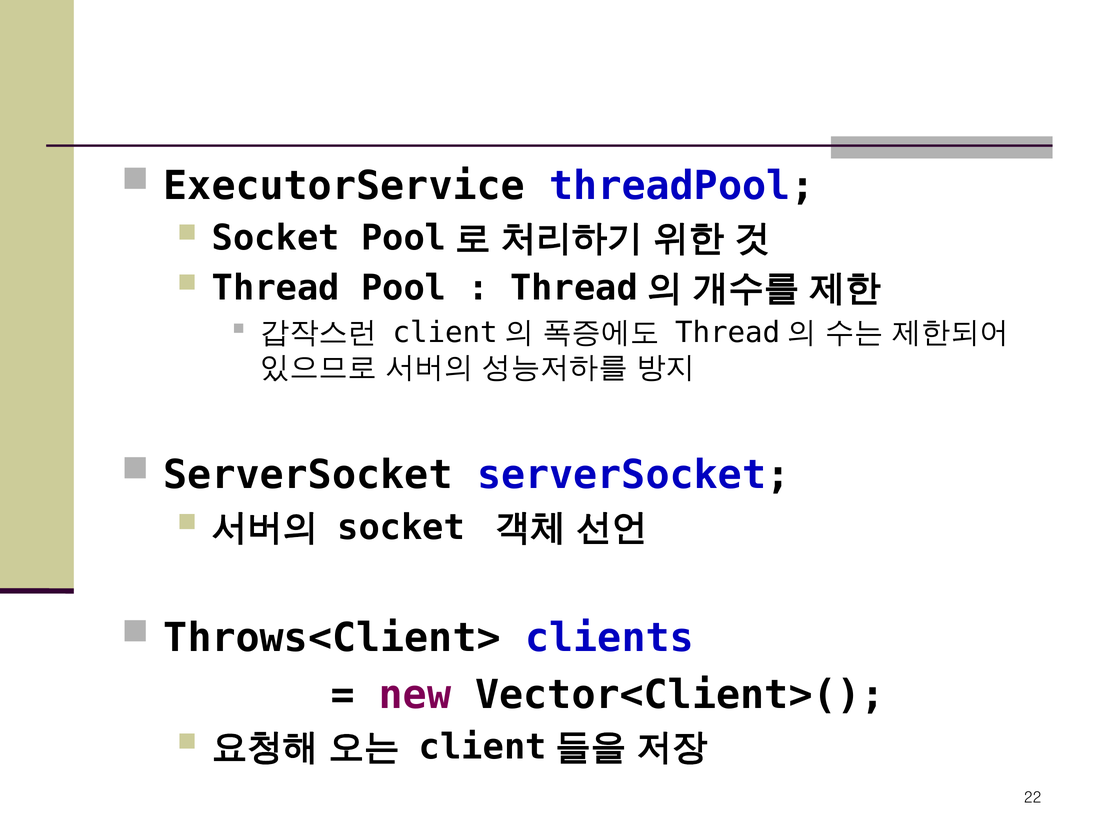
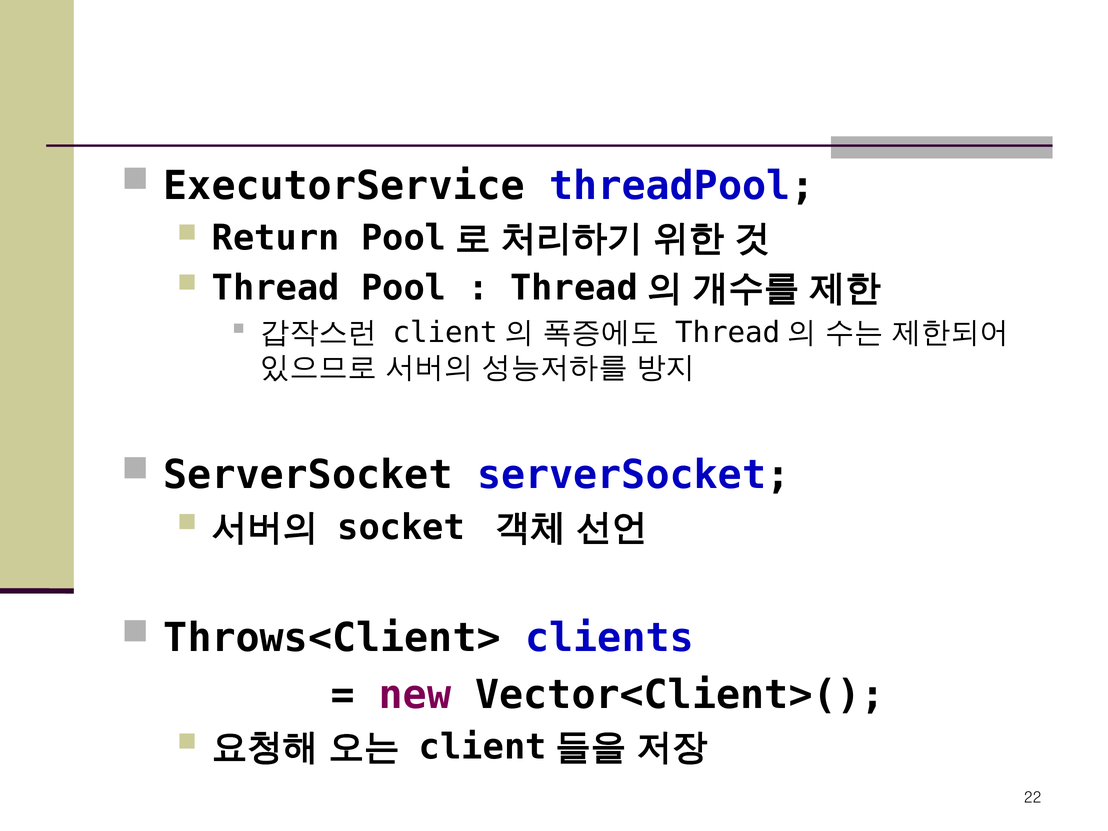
Socket: Socket -> Return (276, 238)
